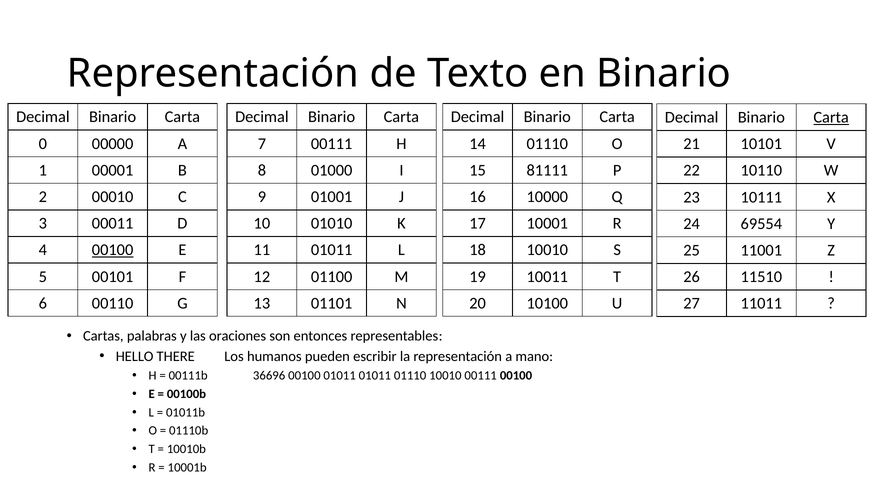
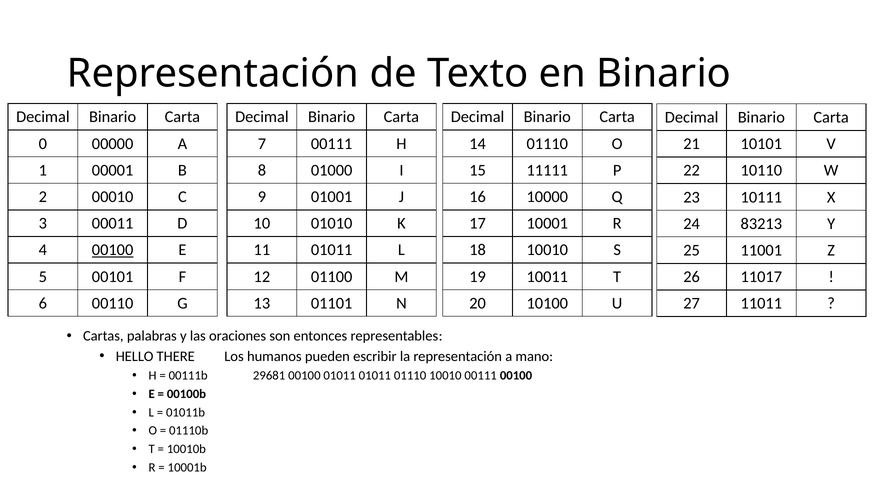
Carta underline: present -> none (831, 117)
81111: 81111 -> 11111 (547, 170)
69554: 69554 -> 83213 (761, 224)
11510: 11510 -> 11017 (761, 277)
36696: 36696 -> 29681 (269, 375)
